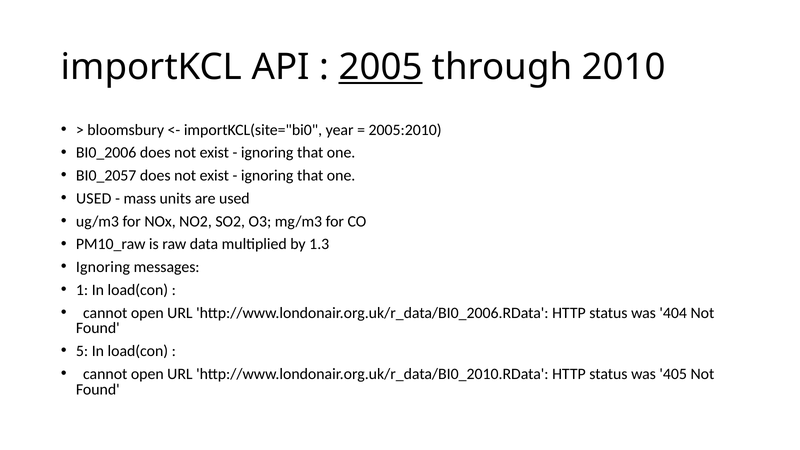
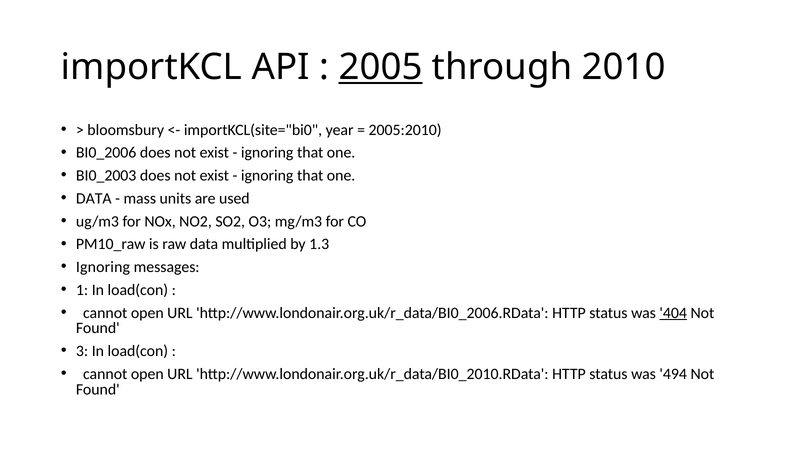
BI0_2057: BI0_2057 -> BI0_2003 (106, 176)
USED: USED -> DATA (94, 198)
404 underline: none -> present (673, 313)
5: 5 -> 3 (82, 351)
405: 405 -> 494 (673, 374)
